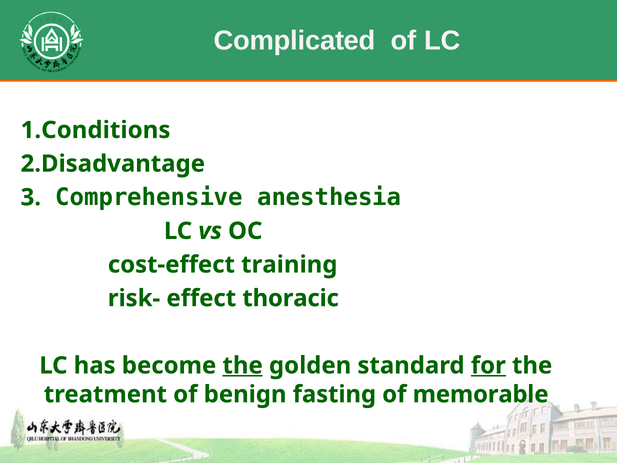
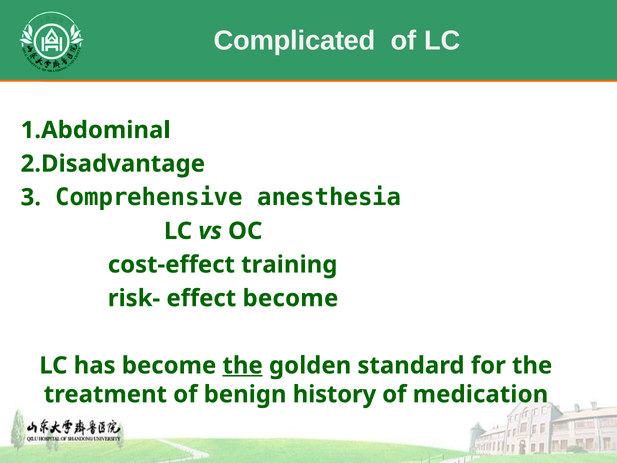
1.Conditions: 1.Conditions -> 1.Abdominal (96, 130)
effect thoracic: thoracic -> become (290, 298)
for underline: present -> none (488, 365)
fasting: fasting -> history (334, 394)
memorable: memorable -> medication (480, 394)
